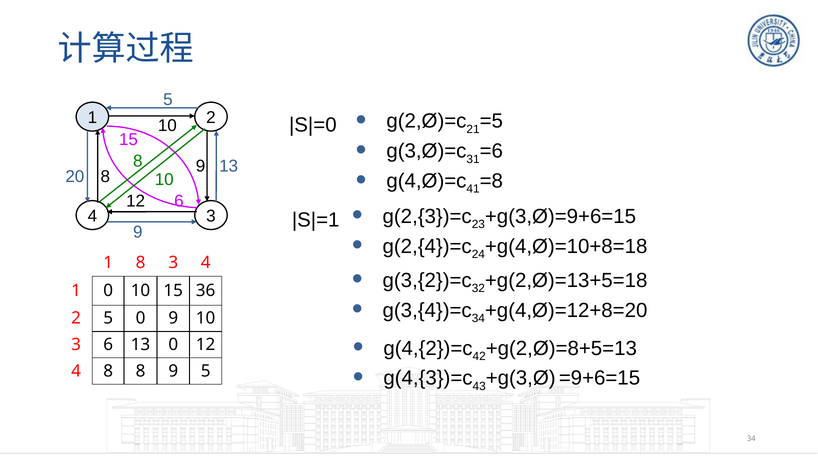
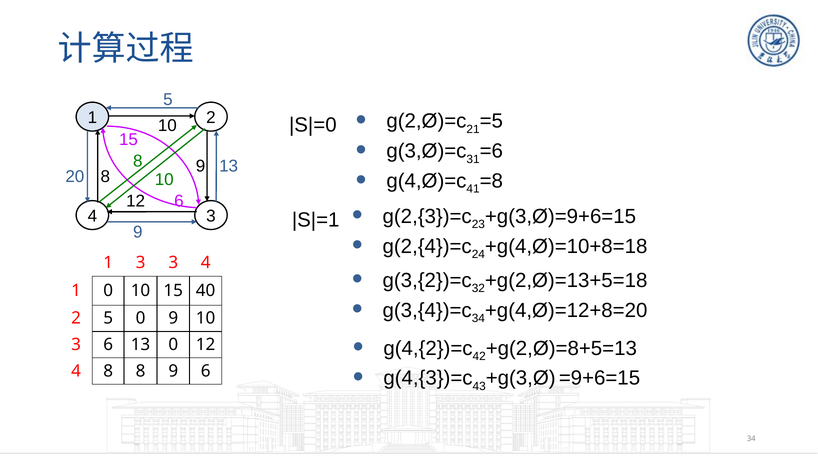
1 8: 8 -> 3 (141, 263)
36: 36 -> 40 (206, 291)
9 5: 5 -> 6 (206, 371)
